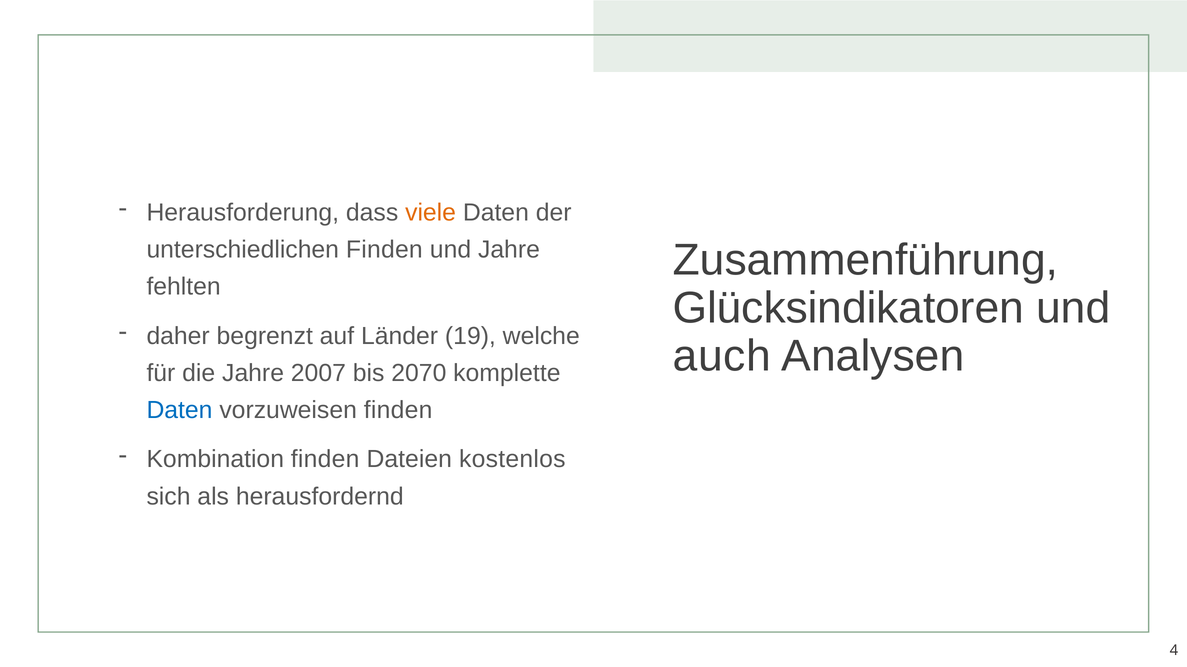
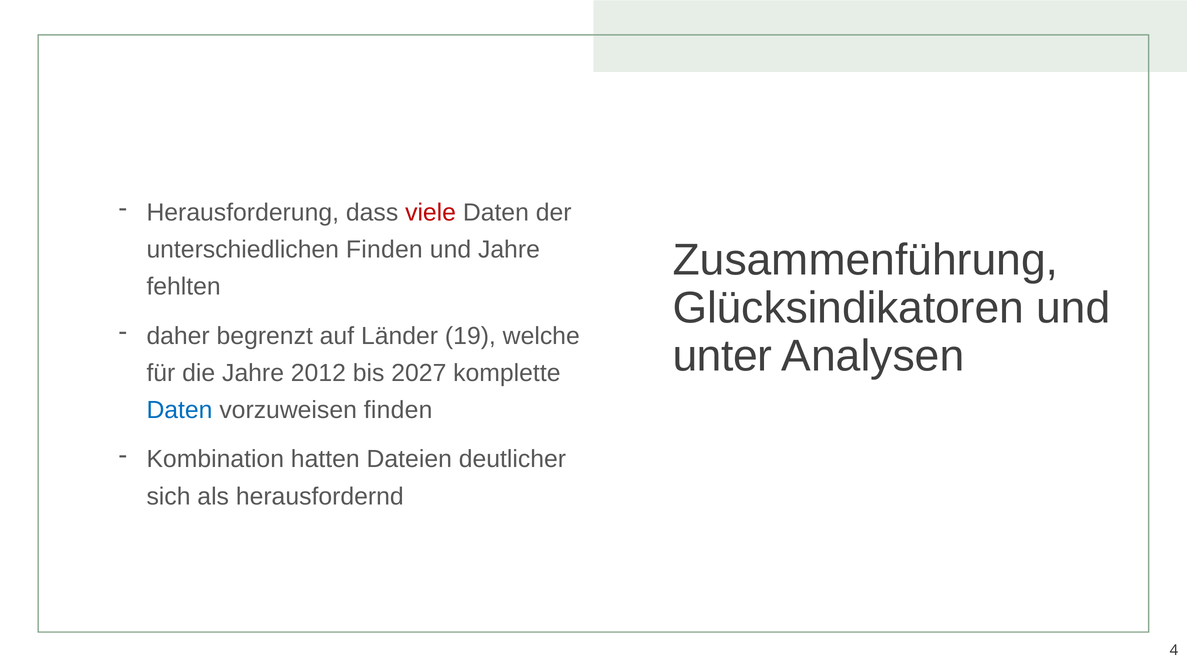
viele colour: orange -> red (431, 213)
auch: auch -> unter (722, 356)
2007: 2007 -> 2012 (318, 373)
2070: 2070 -> 2027 (419, 373)
Kombination finden: finden -> hatten (325, 460)
kostenlos: kostenlos -> deutlicher (512, 460)
